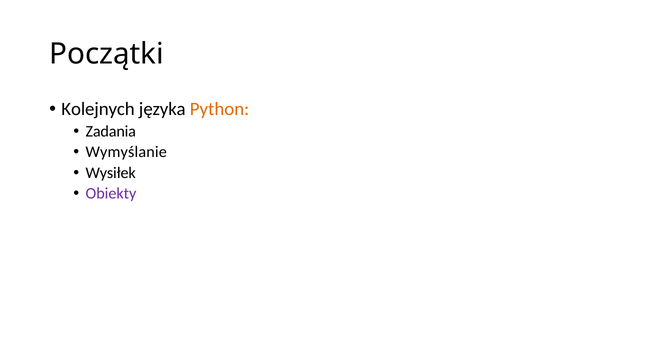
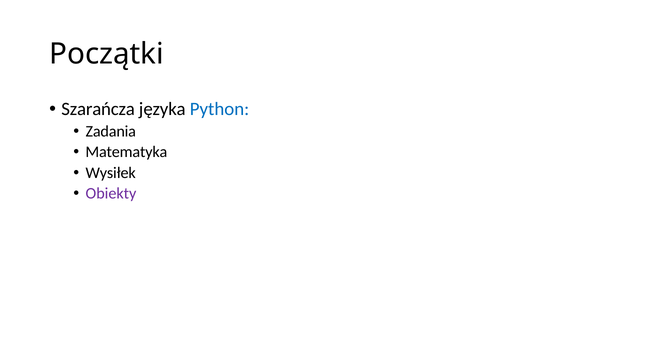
Kolejnych: Kolejnych -> Szarańcza (98, 109)
Python colour: orange -> blue (219, 109)
Wymyślanie: Wymyślanie -> Matematyka (126, 152)
